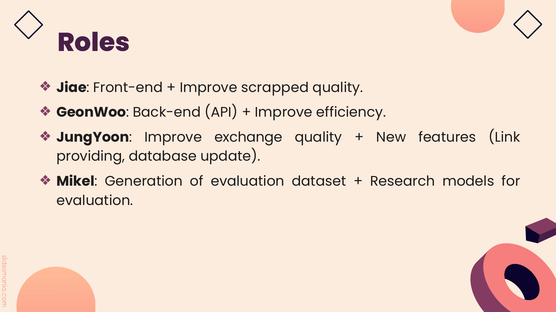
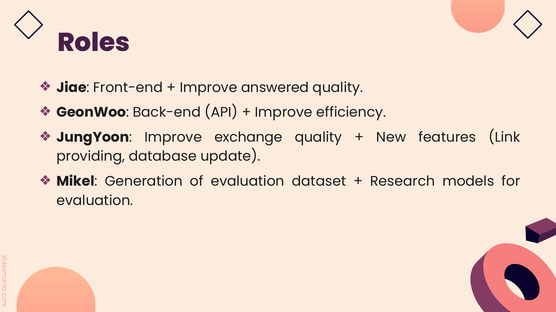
scrapped: scrapped -> answered (275, 88)
